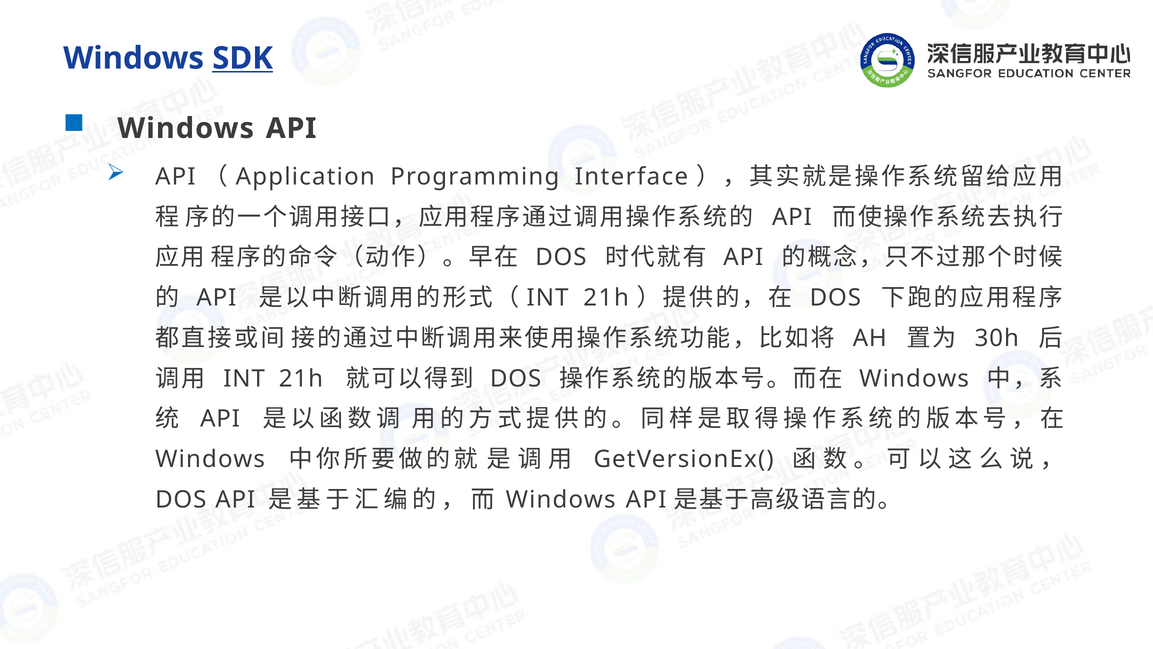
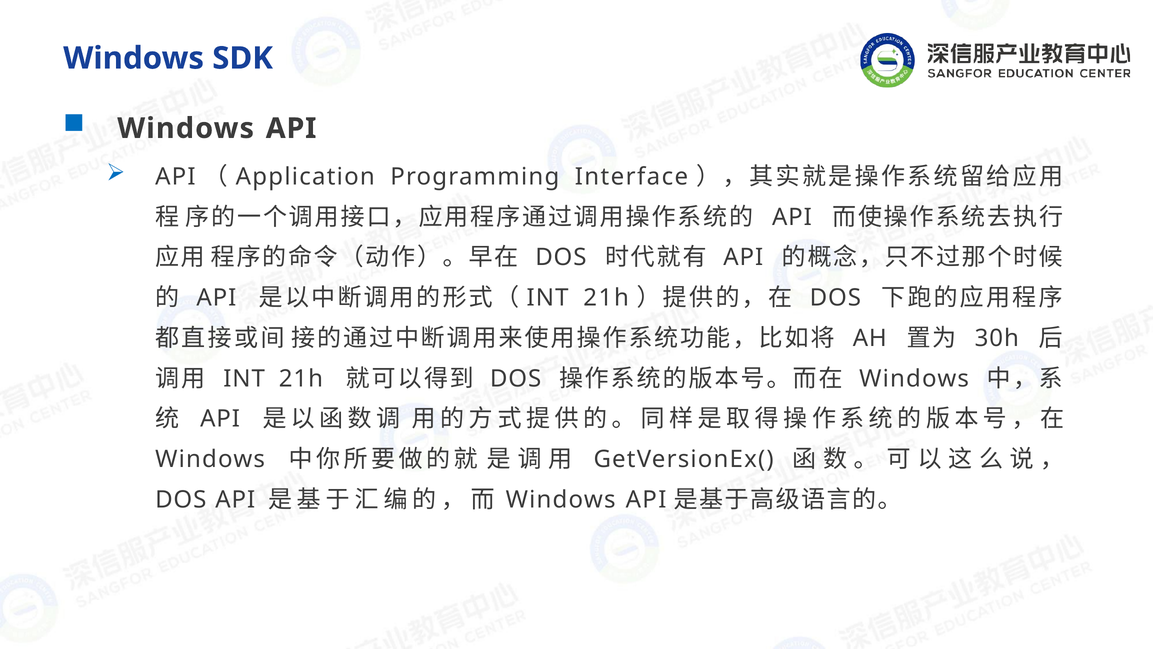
SDK underline: present -> none (243, 58)
